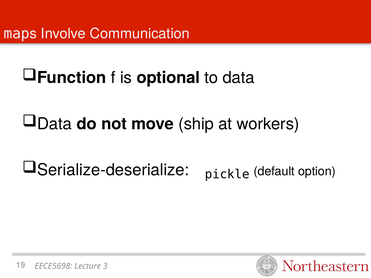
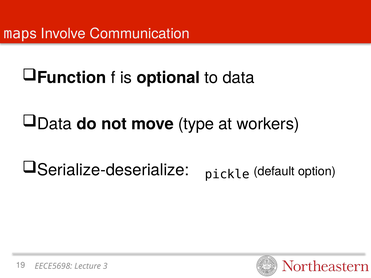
ship: ship -> type (196, 124)
